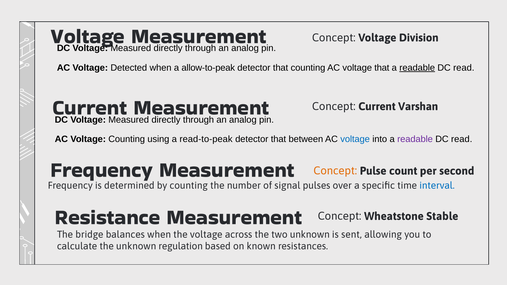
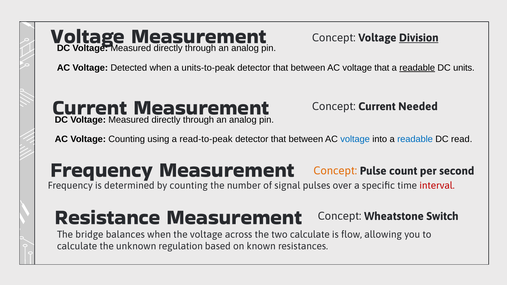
Division underline: none -> present (419, 38)
allow-to-peak: allow-to-peak -> units-to-peak (208, 68)
counting: counting -> between (308, 68)
read: read -> units (464, 68)
Varshan: Varshan -> Needed (418, 107)
readable colour: purple -> blue (415, 139)
interval colour: blue -> red (437, 186)
Stable: Stable -> Switch (442, 216)
unknown: unknown -> calculate (310, 235)
sent: sent -> flow (352, 235)
